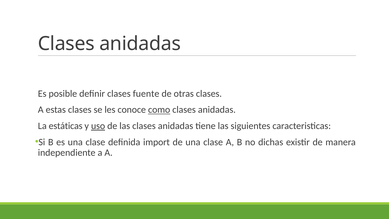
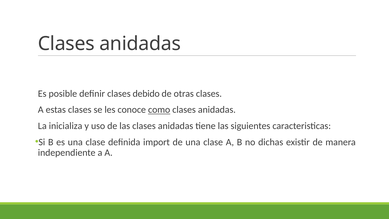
fuente: fuente -> debido (146, 94)
estáticas: estáticas -> inicializa (66, 126)
uso underline: present -> none (98, 126)
